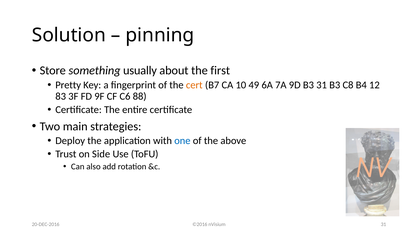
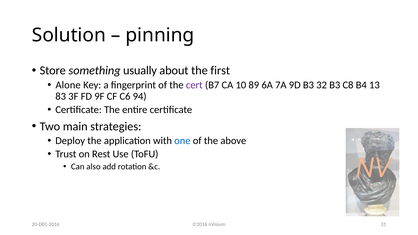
Pretty: Pretty -> Alone (68, 85)
cert colour: orange -> purple (194, 85)
49: 49 -> 89 (254, 85)
B3 31: 31 -> 32 (322, 85)
12: 12 -> 13 (374, 85)
88: 88 -> 94 (140, 96)
Side: Side -> Rest (101, 154)
